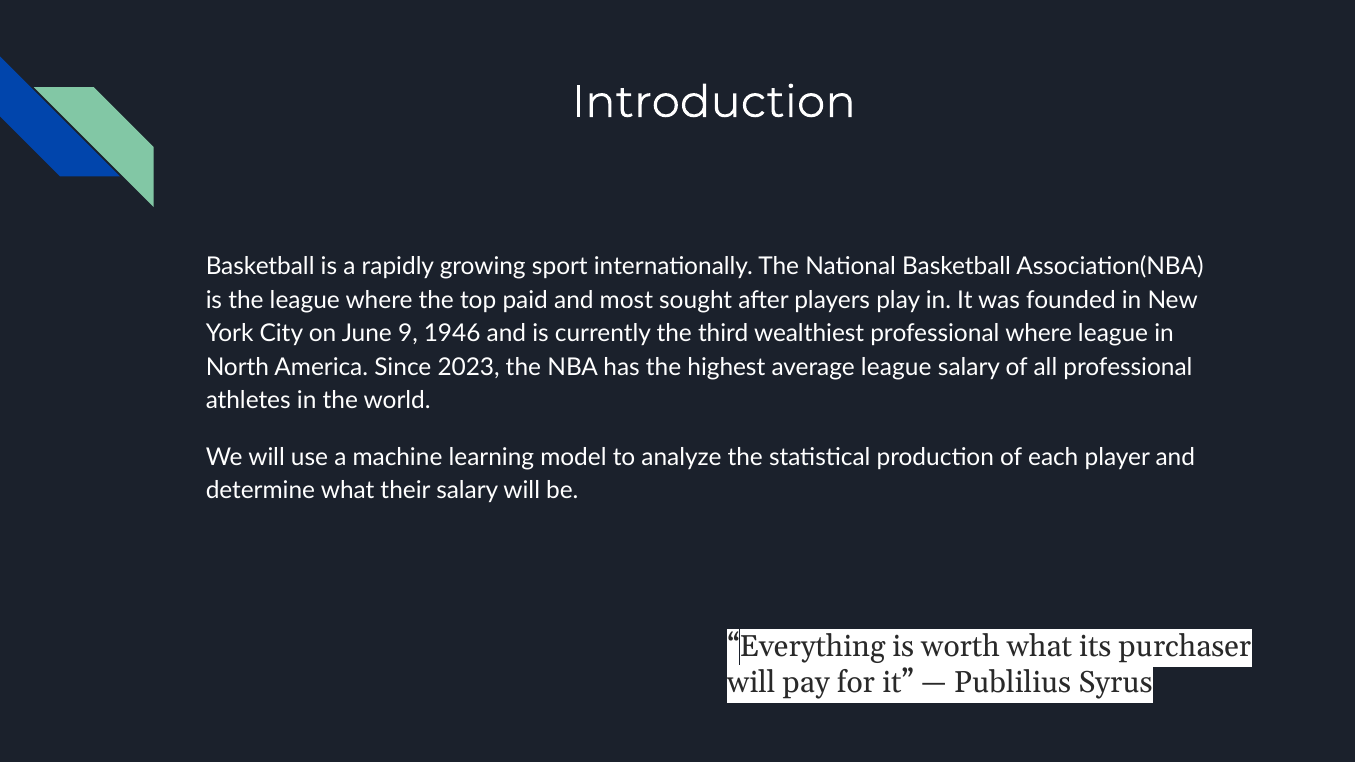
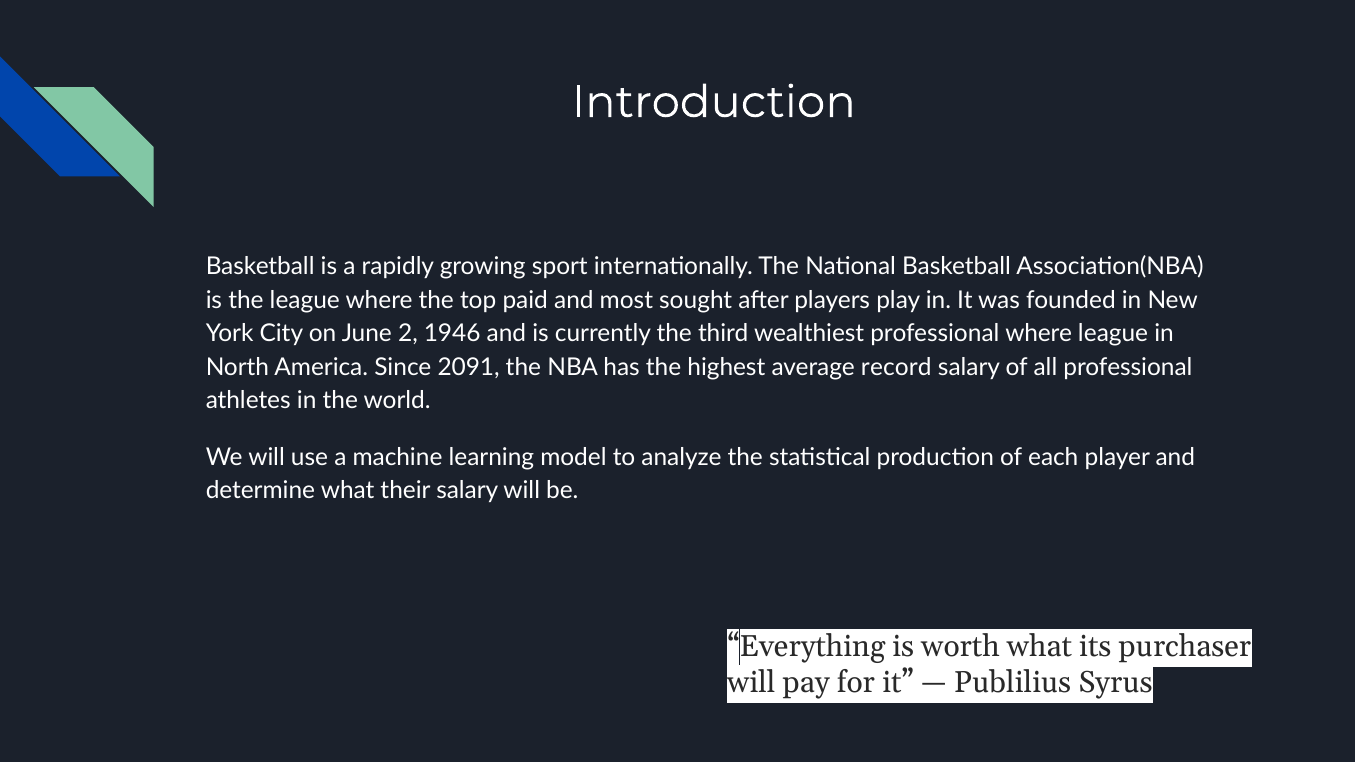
9: 9 -> 2 (408, 334)
2023: 2023 -> 2091 (469, 367)
average league: league -> record (896, 367)
